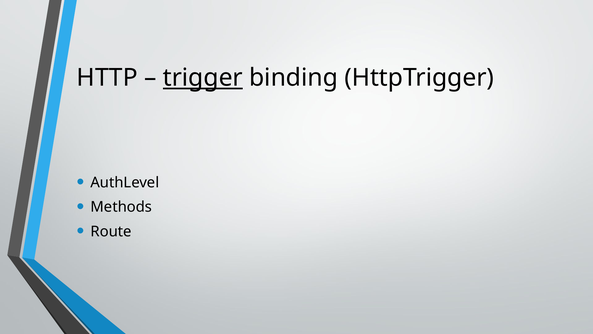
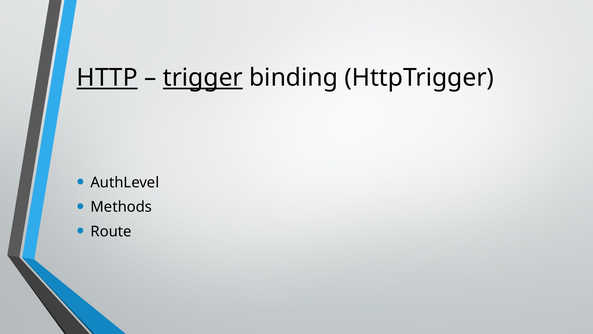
HTTP underline: none -> present (107, 78)
